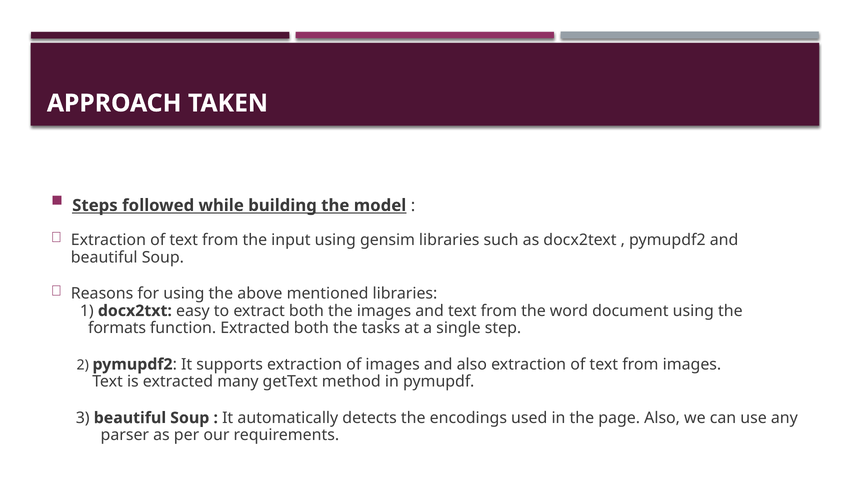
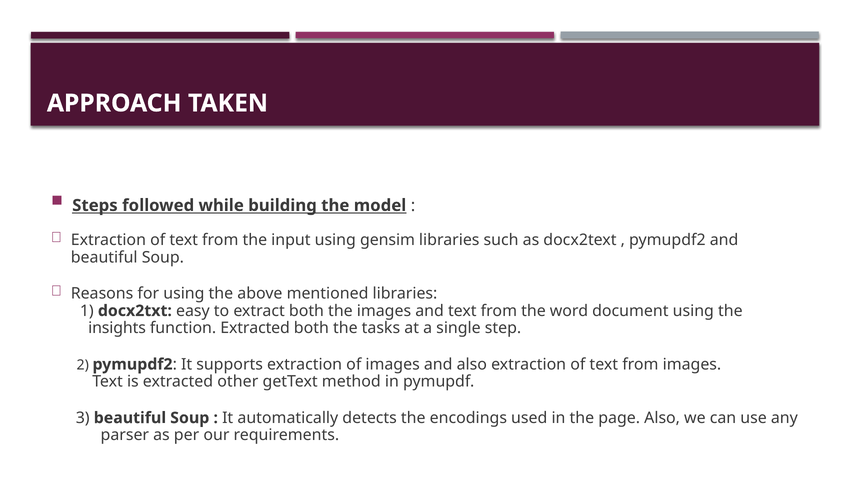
formats: formats -> insights (117, 328)
many: many -> other (238, 382)
